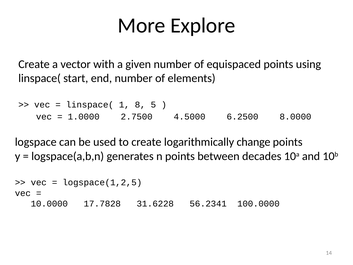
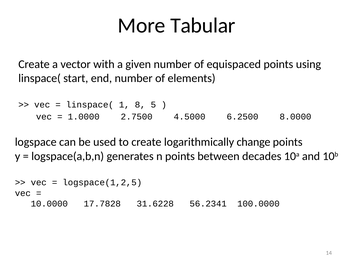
Explore: Explore -> Tabular (203, 25)
